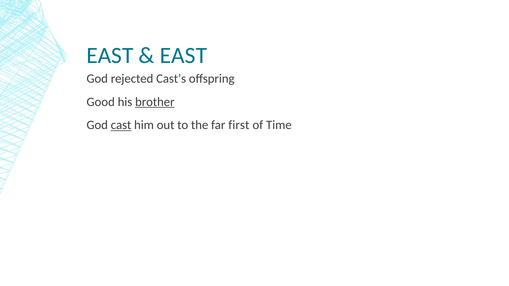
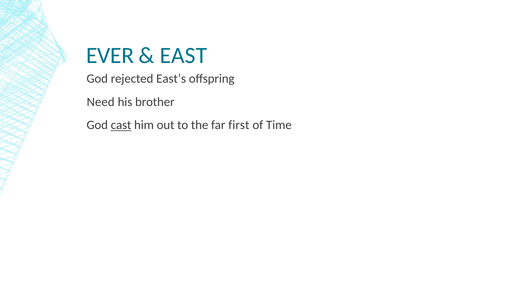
EAST: EAST -> EVER (110, 56)
Cast’s: Cast’s -> East’s (171, 79)
Good: Good -> Need (101, 102)
brother underline: present -> none (155, 102)
